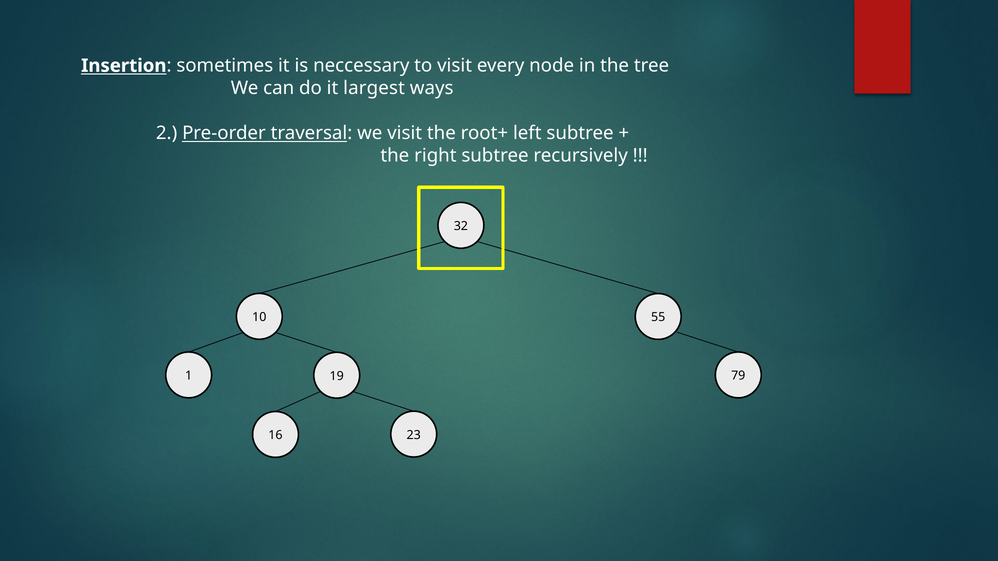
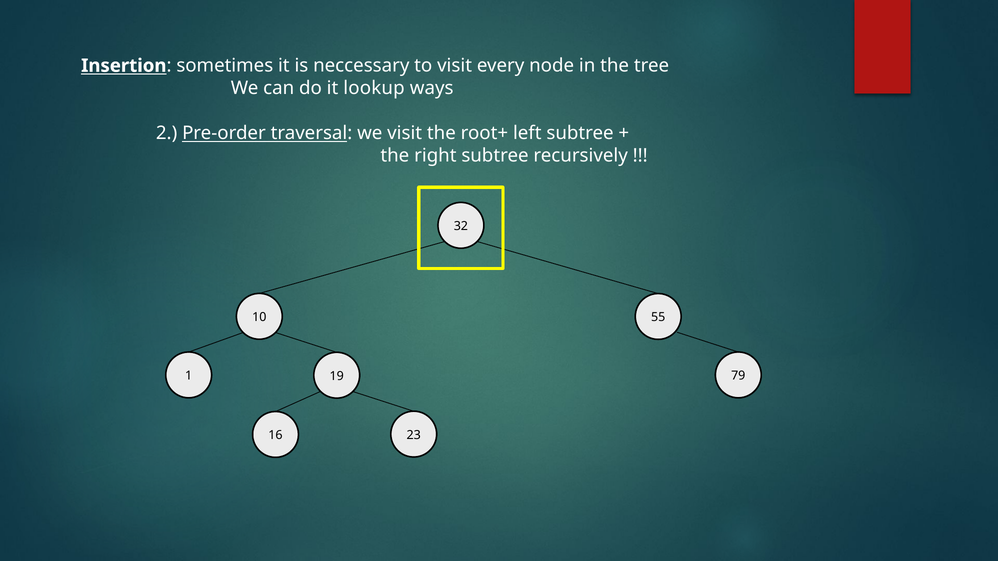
largest: largest -> lookup (374, 88)
